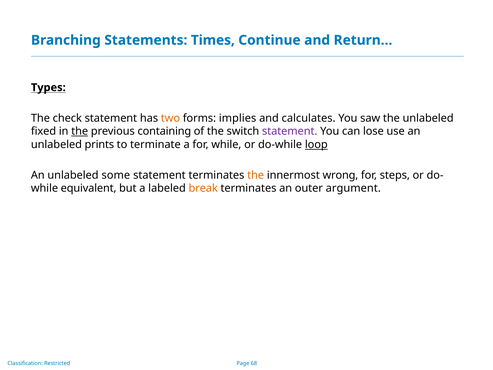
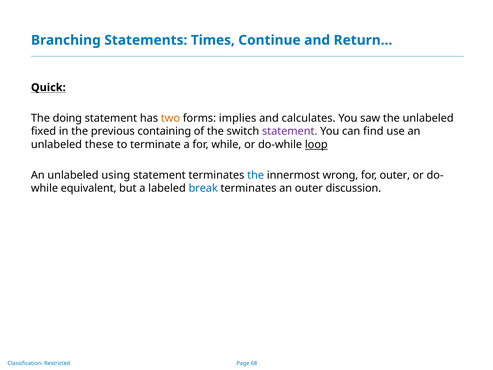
Types: Types -> Quick (48, 87)
check: check -> doing (67, 118)
the underline: present -> none (80, 131)
lose: lose -> find (373, 131)
prints: prints -> these (99, 144)
some: some -> using (116, 175)
the colour: orange -> blue (256, 175)
for steps: steps -> outer (395, 175)
break colour: orange -> blue (203, 188)
argument: argument -> discussion (353, 188)
